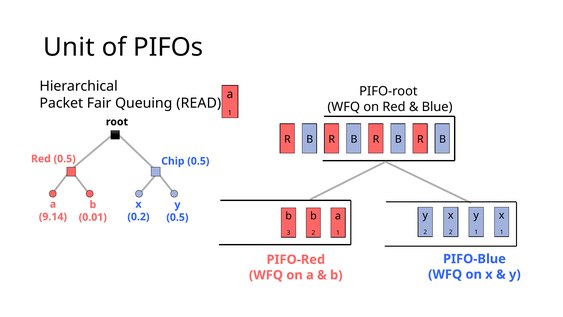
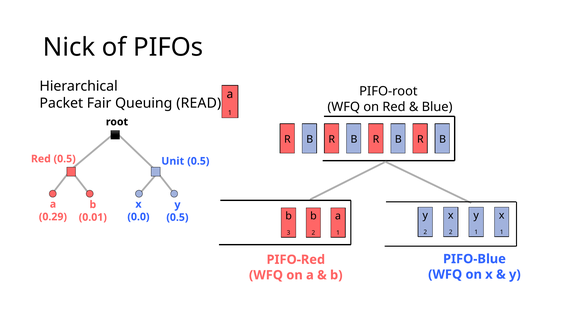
Unit: Unit -> Nick (69, 47)
Chip: Chip -> Unit (173, 161)
9.14: 9.14 -> 0.29 (53, 217)
0.2: 0.2 -> 0.0 (138, 217)
